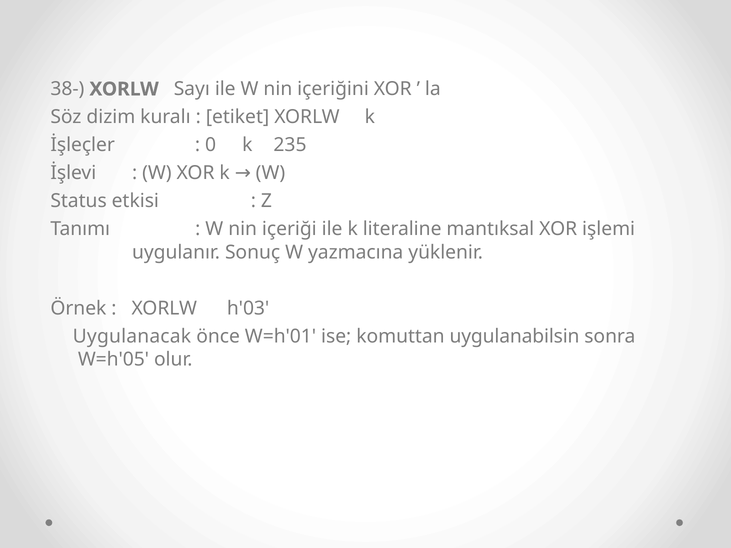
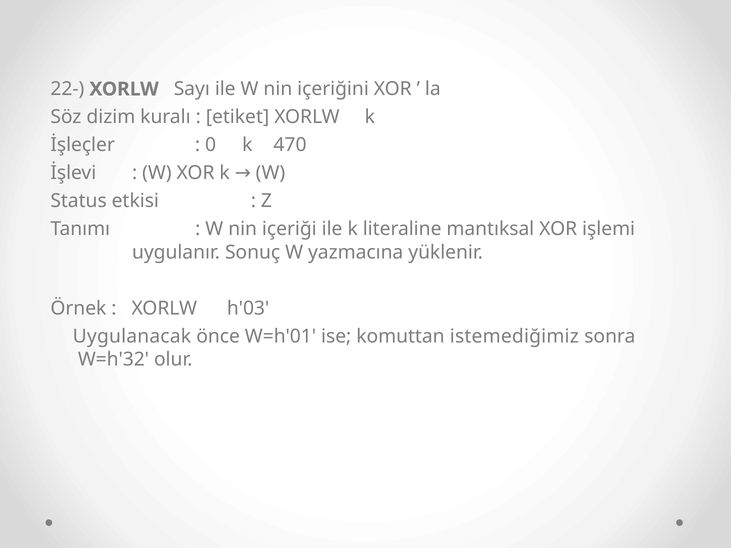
38-: 38- -> 22- (67, 89)
235: 235 -> 470 (290, 145)
uygulanabilsin: uygulanabilsin -> istemediğimiz (514, 336)
W=h'05: W=h'05 -> W=h'32 (113, 359)
